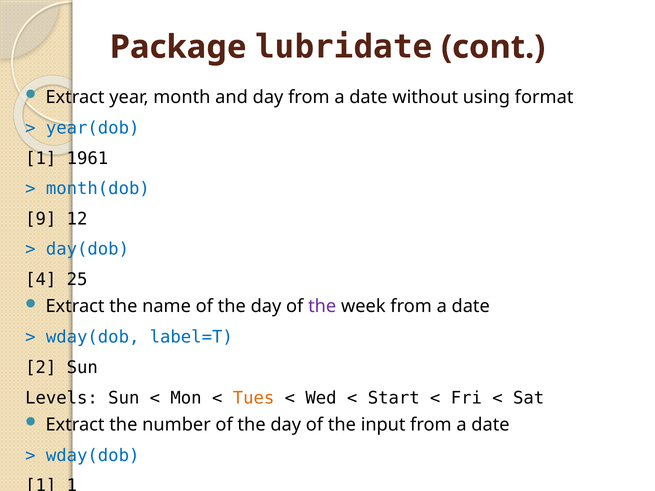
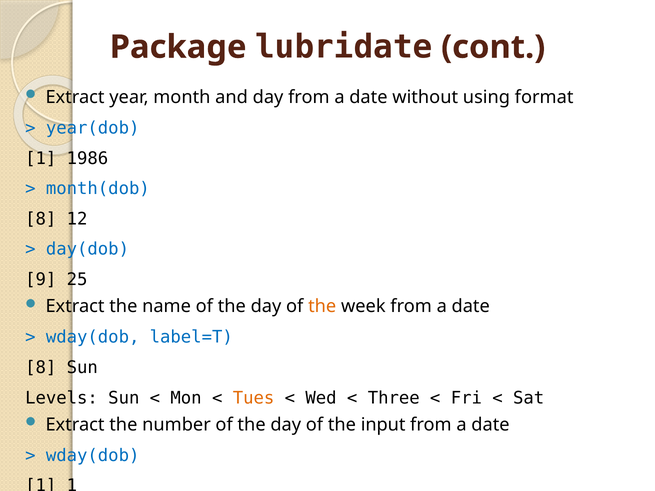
1961: 1961 -> 1986 (87, 158)
9: 9 -> 8 (41, 219)
4: 4 -> 9 (41, 280)
the colour: purple -> orange (322, 307)
2: 2 -> 8 (41, 368)
Start: Start -> Three (394, 398)
